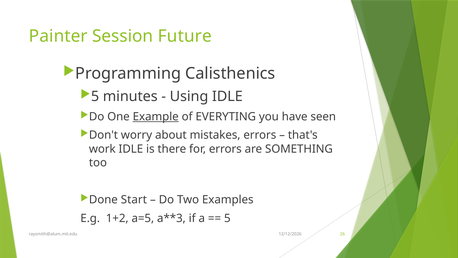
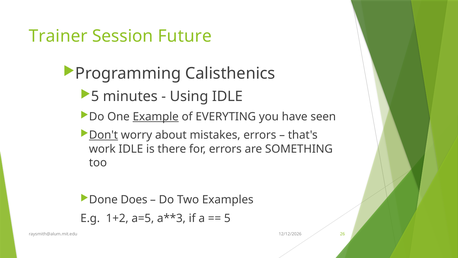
Painter: Painter -> Trainer (58, 36)
Don't underline: none -> present (103, 135)
Start: Start -> Does (134, 199)
